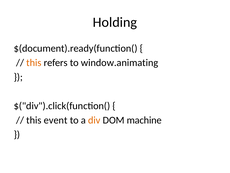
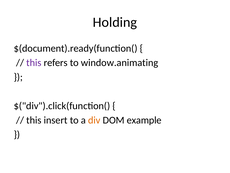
this colour: orange -> purple (34, 63)
event: event -> insert (56, 120)
machine: machine -> example (144, 120)
